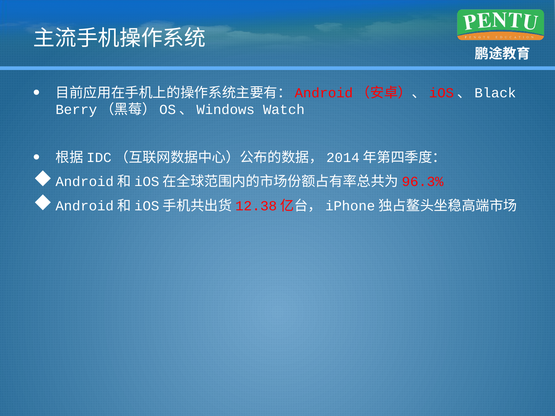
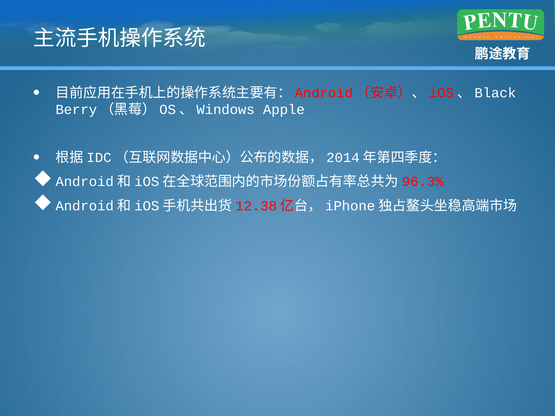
Watch: Watch -> Apple (284, 110)
